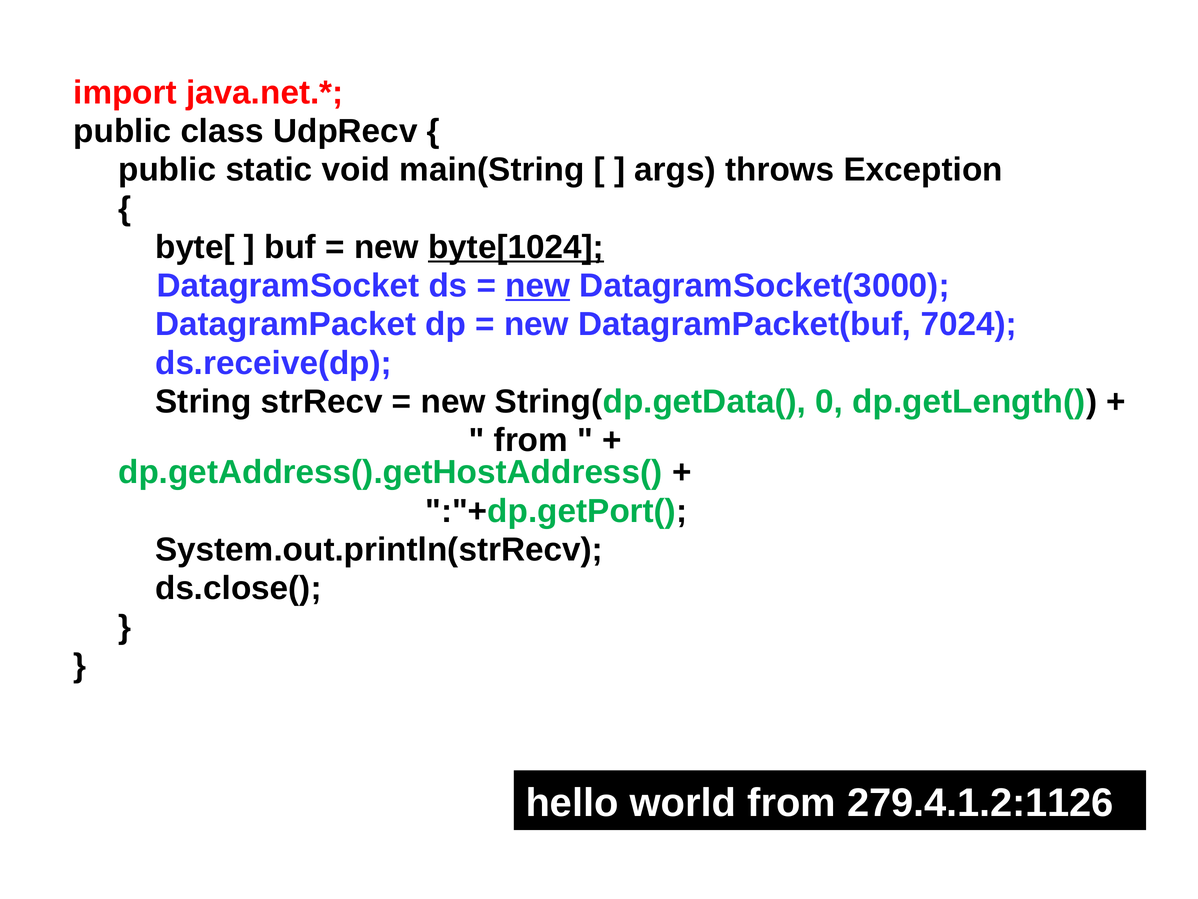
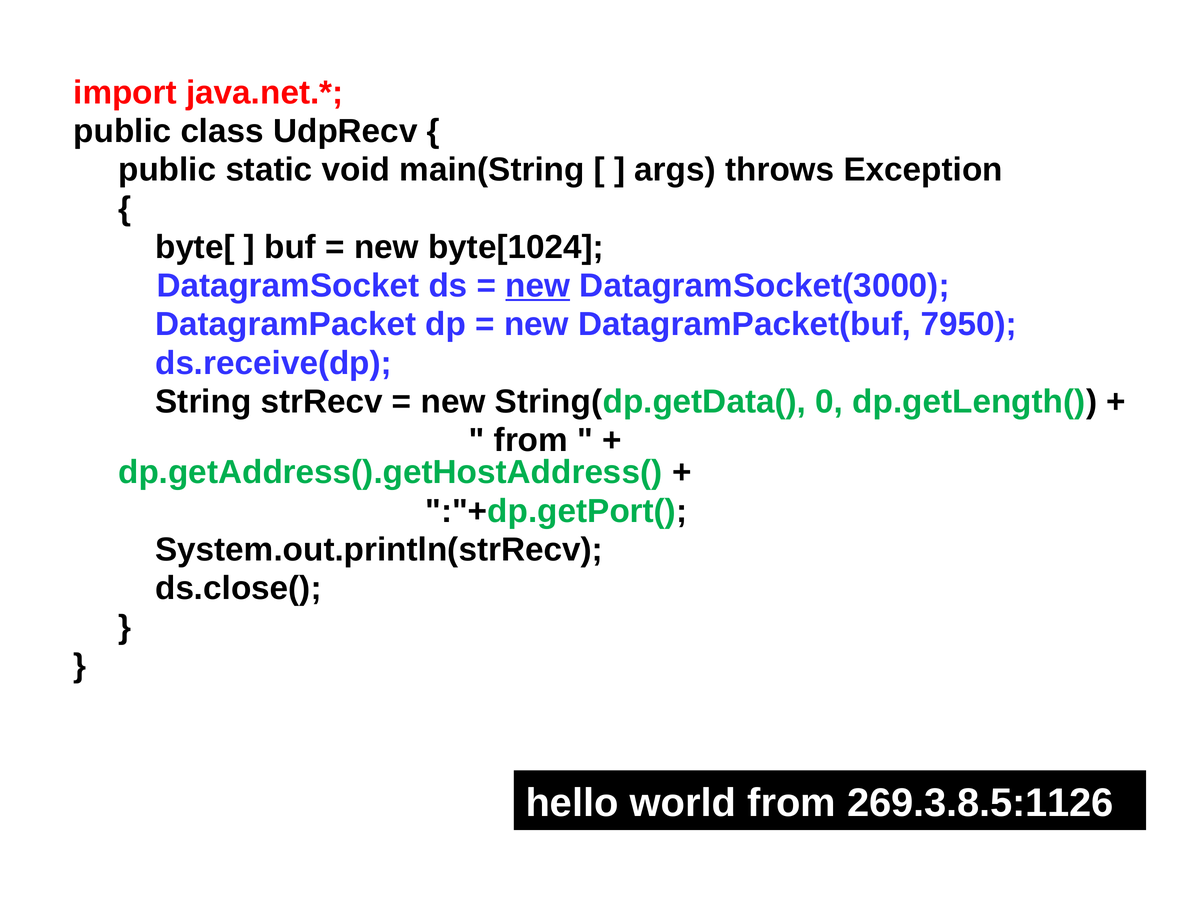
byte[1024 underline: present -> none (516, 247)
7024: 7024 -> 7950 (969, 324)
279.4.1.2:1126: 279.4.1.2:1126 -> 269.3.8.5:1126 (980, 803)
